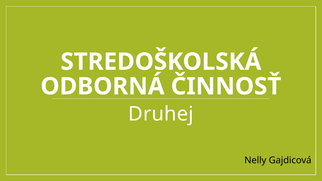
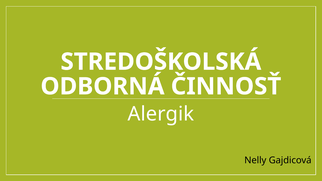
Druhej: Druhej -> Alergik (161, 114)
